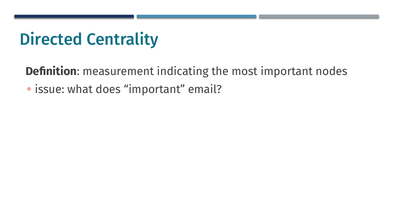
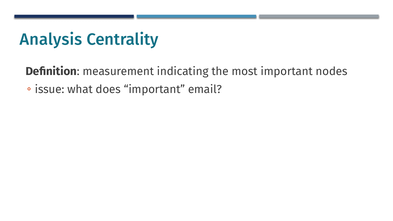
Directed: Directed -> Analysis (51, 39)
